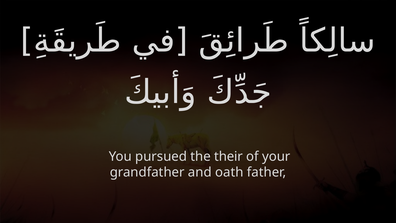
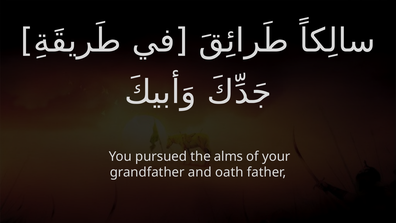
their: their -> alms (229, 156)
